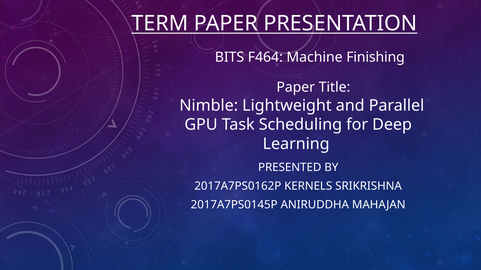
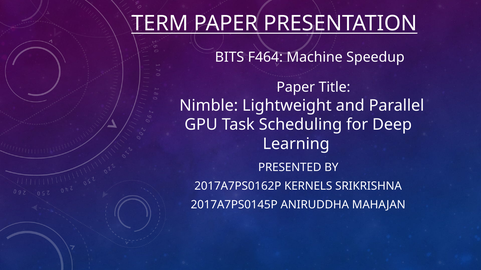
Finishing: Finishing -> Speedup (375, 57)
